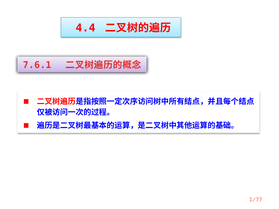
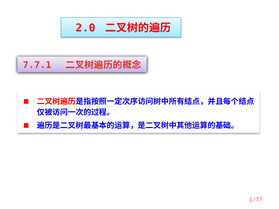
4.4: 4.4 -> 2.0 (86, 28)
7.6.1: 7.6.1 -> 7.7.1 (37, 65)
